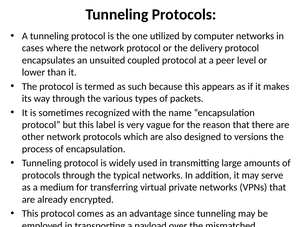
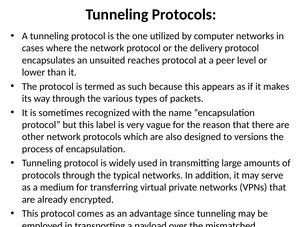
coupled: coupled -> reaches (144, 60)
